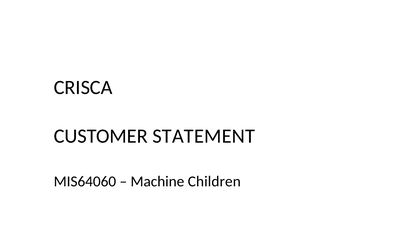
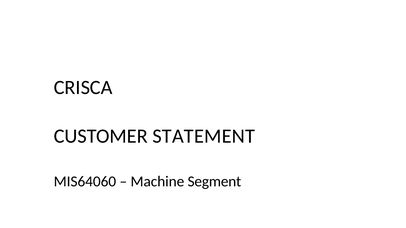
Children: Children -> Segment (214, 182)
